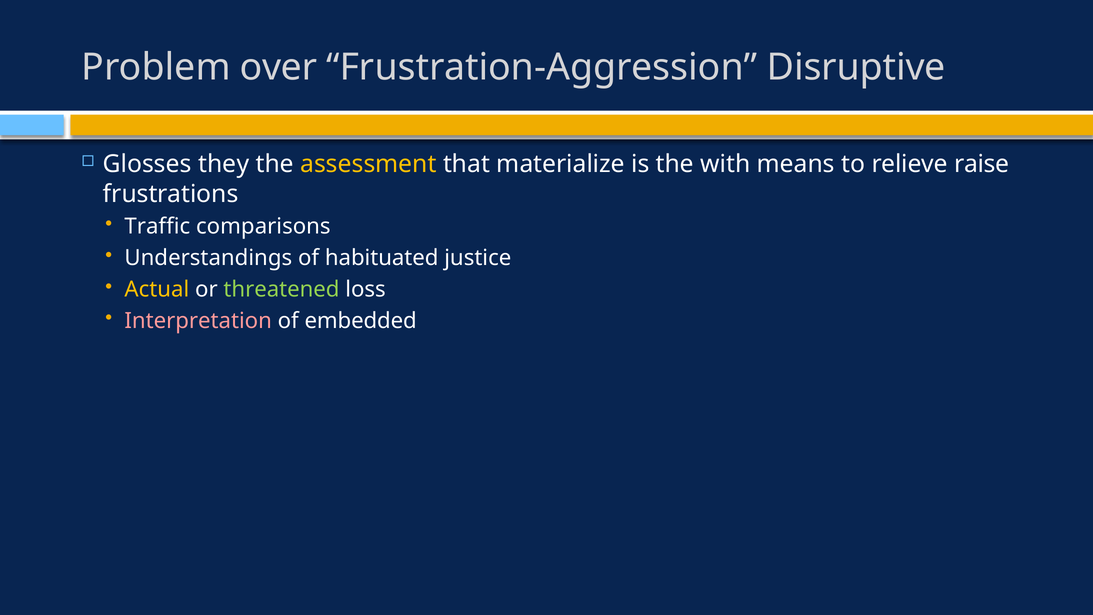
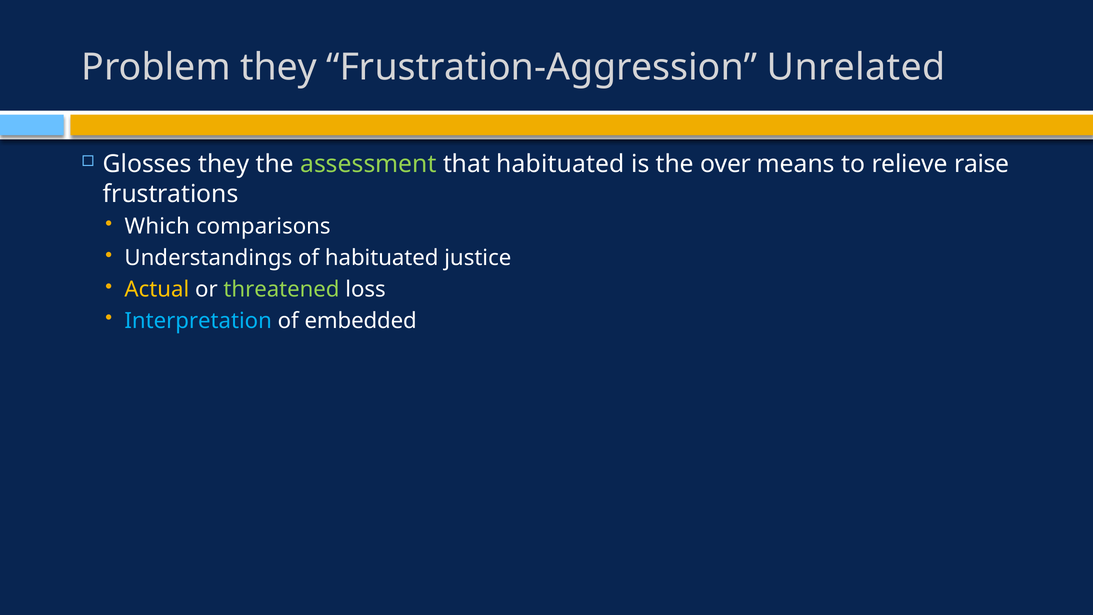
Problem over: over -> they (279, 68)
Disruptive: Disruptive -> Unrelated (856, 68)
assessment colour: yellow -> light green (368, 164)
that materialize: materialize -> habituated (561, 164)
with: with -> over (725, 164)
Traffic: Traffic -> Which (157, 227)
Interpretation colour: pink -> light blue (198, 321)
